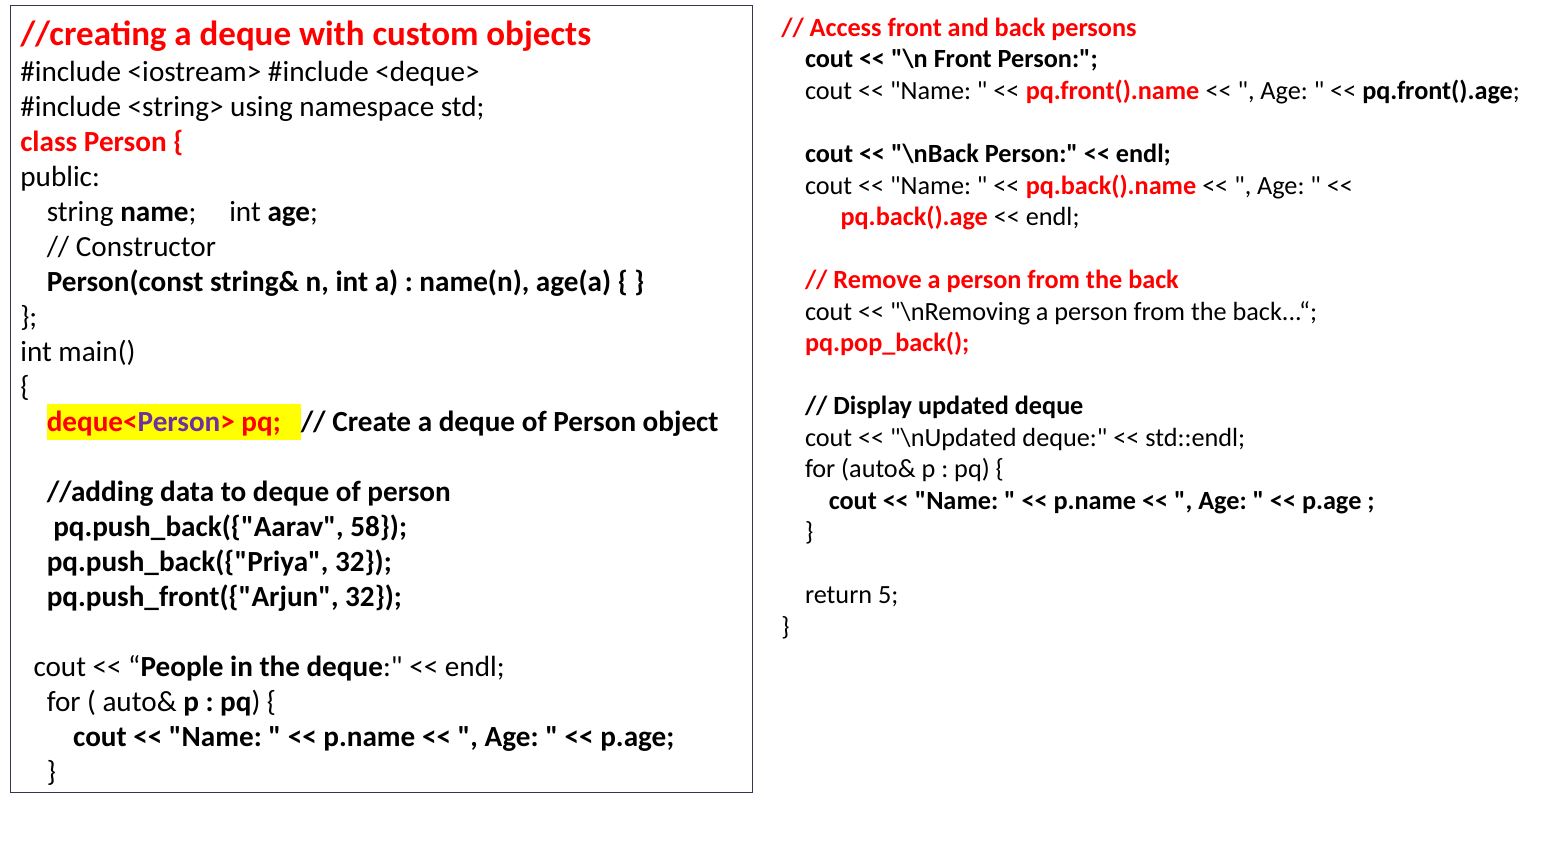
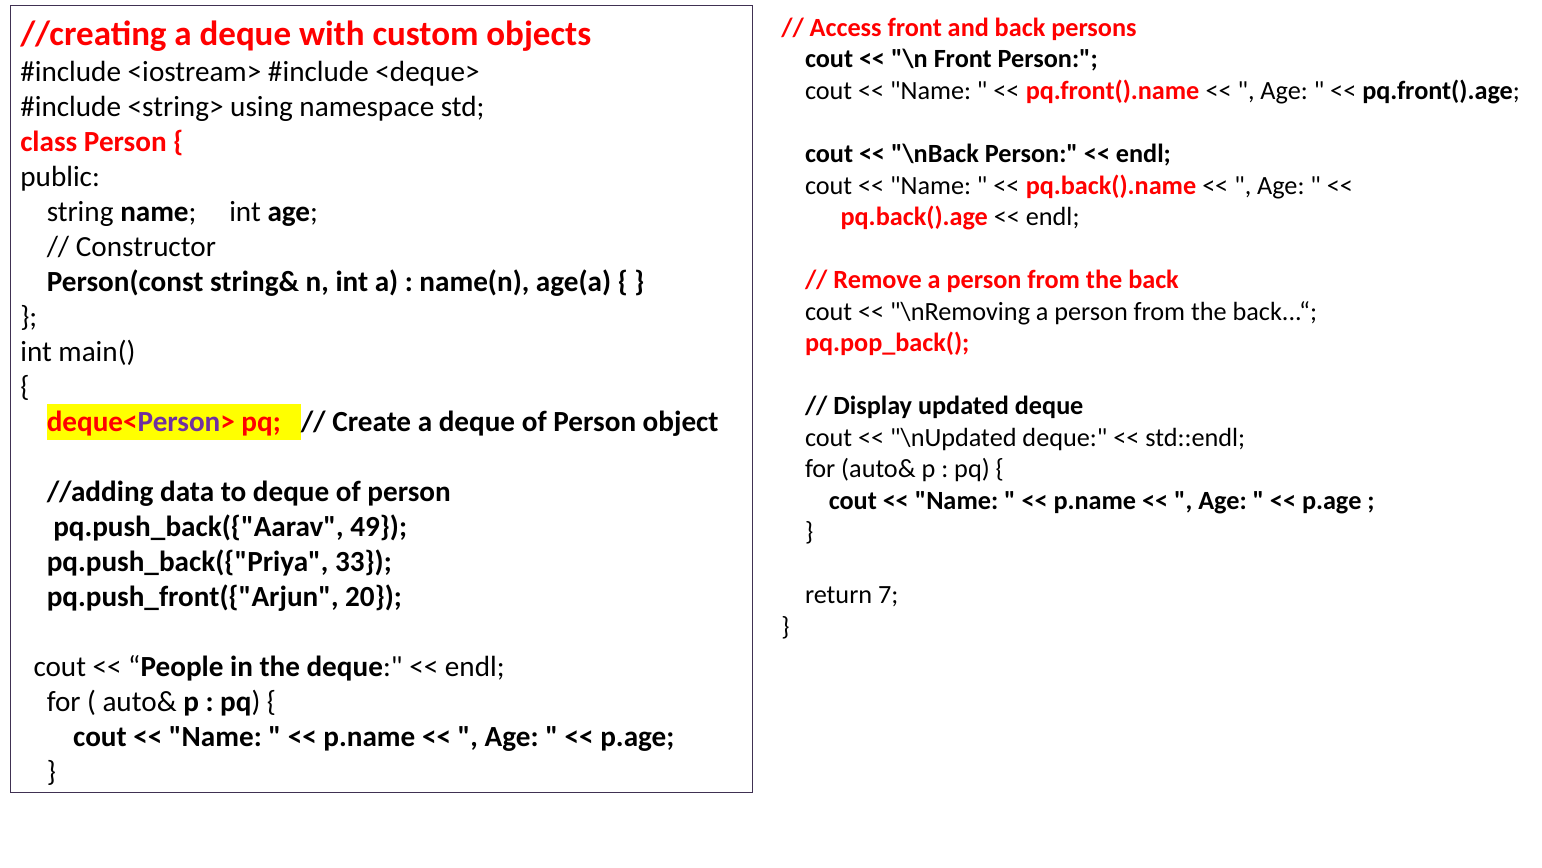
58: 58 -> 49 (379, 527)
pq.push_back({"Priya 32: 32 -> 33 (363, 562)
5: 5 -> 7 (888, 595)
pq.push_front({"Arjun 32: 32 -> 20 (374, 597)
